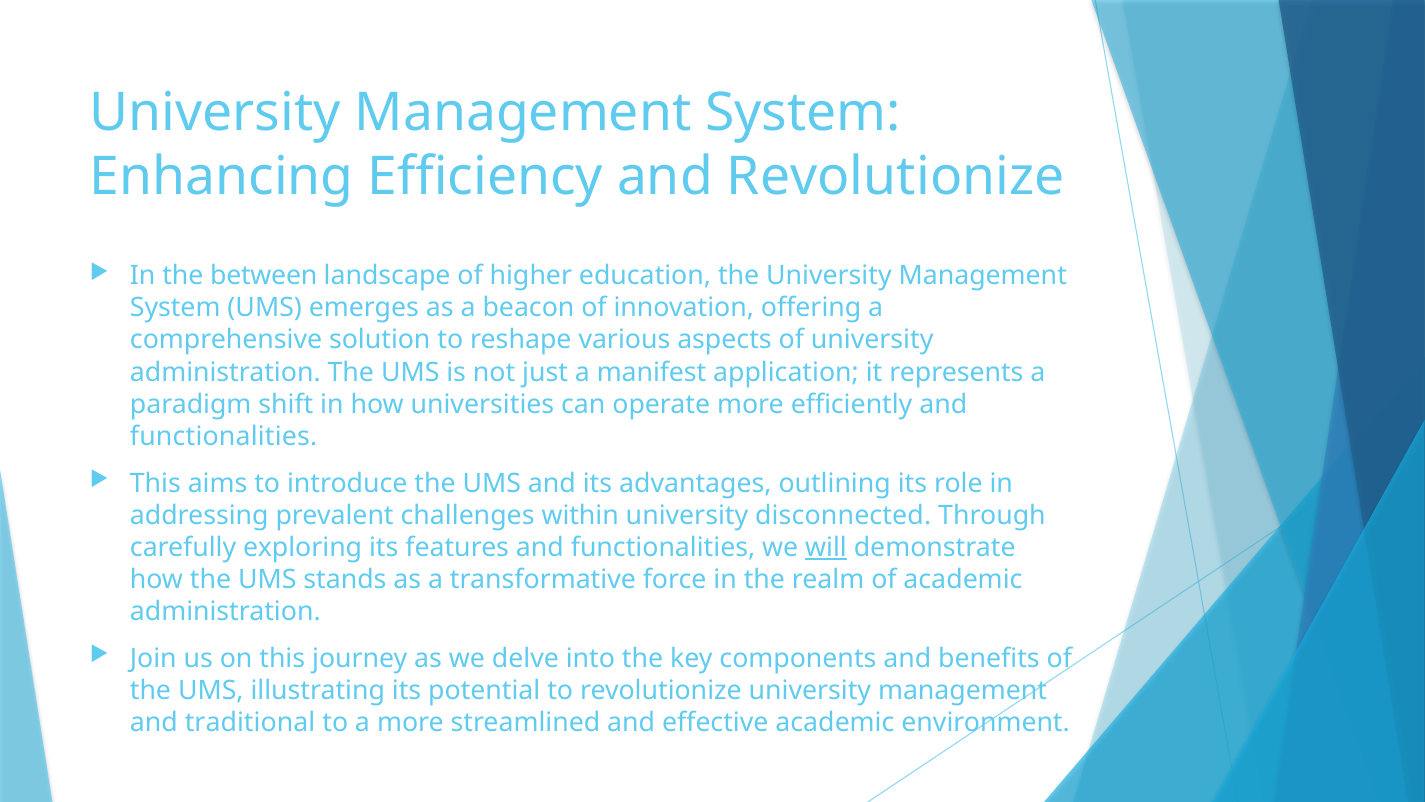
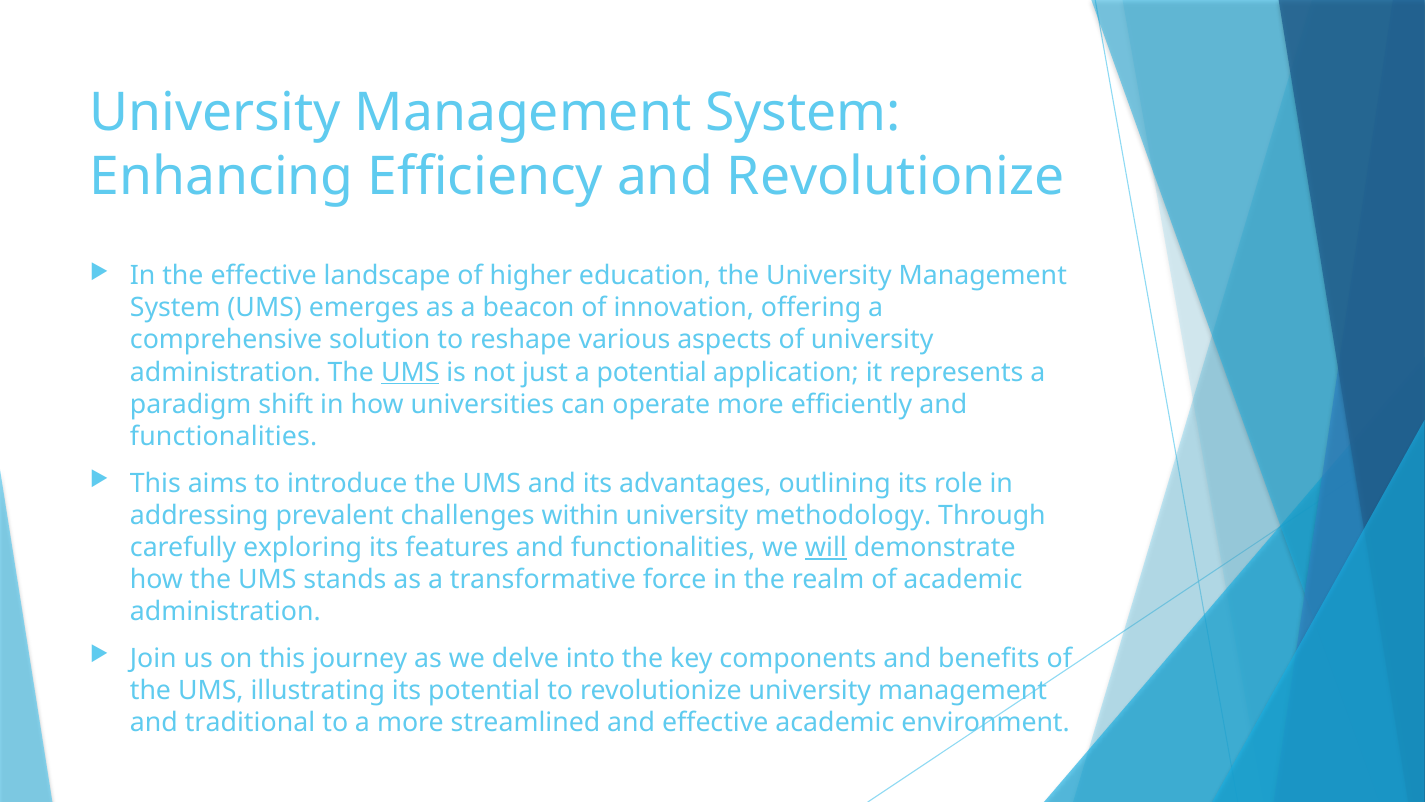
the between: between -> effective (264, 276)
UMS underline: none -> present (410, 372)
a manifest: manifest -> potential (652, 372)
disconnected: disconnected -> methodology (843, 515)
